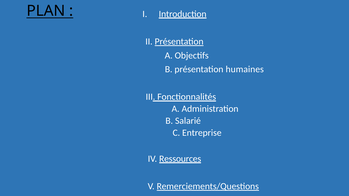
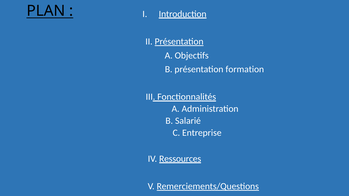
humaines: humaines -> formation (245, 69)
